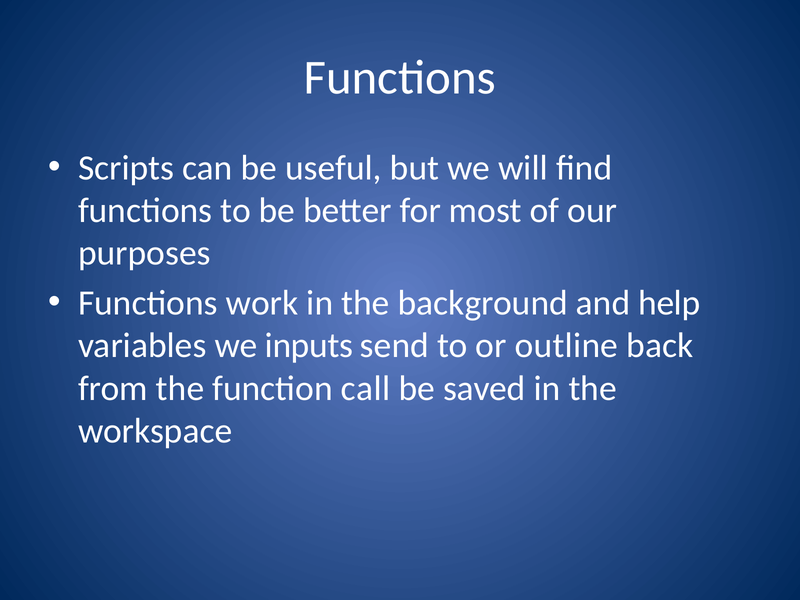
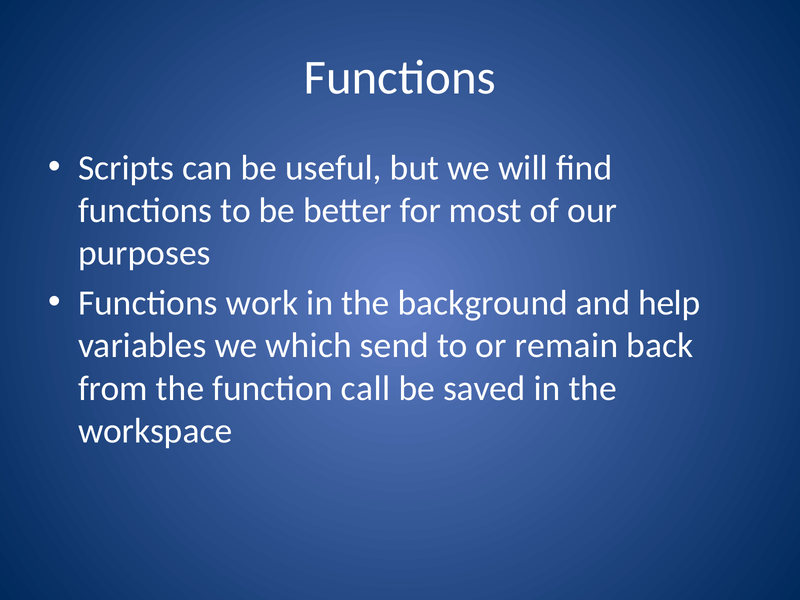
inputs: inputs -> which (309, 346)
outline: outline -> remain (566, 346)
